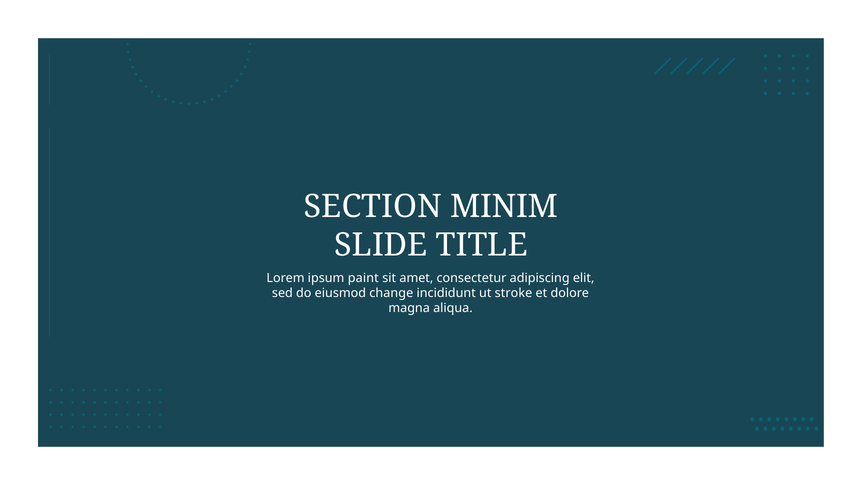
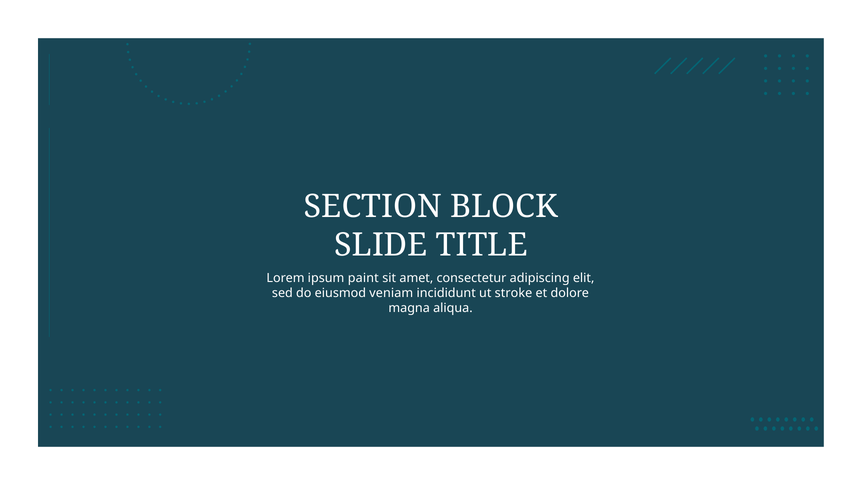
MINIM: MINIM -> BLOCK (504, 206)
change: change -> veniam (391, 293)
